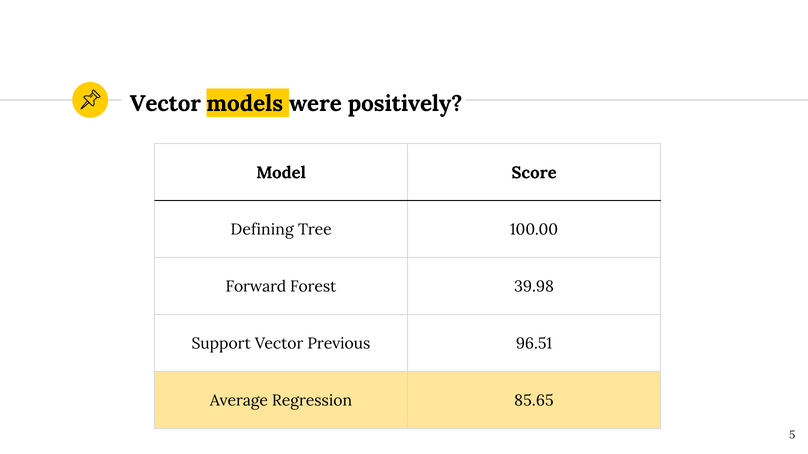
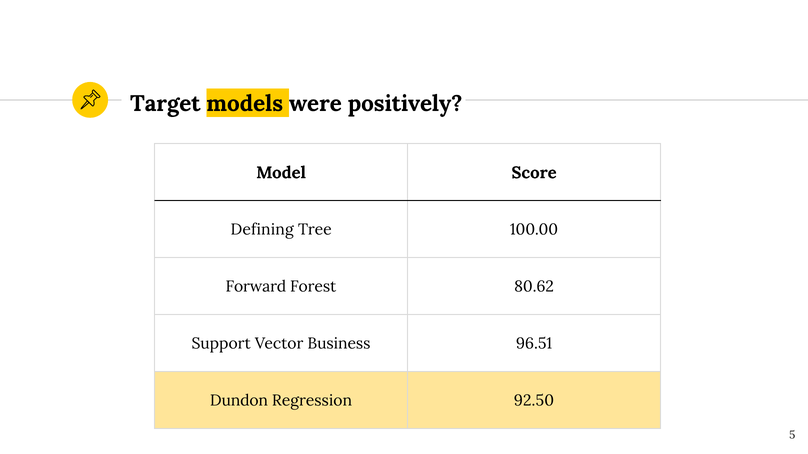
Vector: Vector -> Target (165, 104)
39.98: 39.98 -> 80.62 (534, 287)
Previous: Previous -> Business (339, 344)
Average: Average -> Dundon (239, 401)
85.65: 85.65 -> 92.50 (534, 401)
